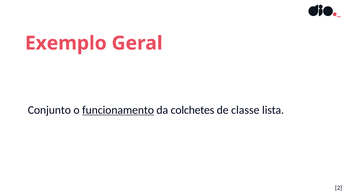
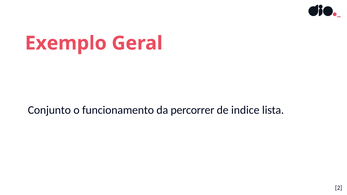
funcionamento underline: present -> none (118, 110)
colchetes: colchetes -> percorrer (192, 110)
classe: classe -> indice (245, 110)
